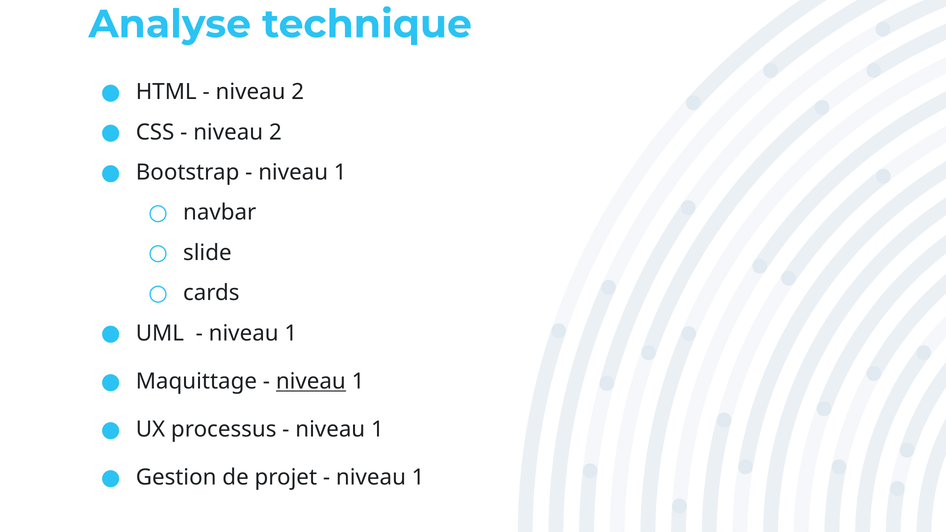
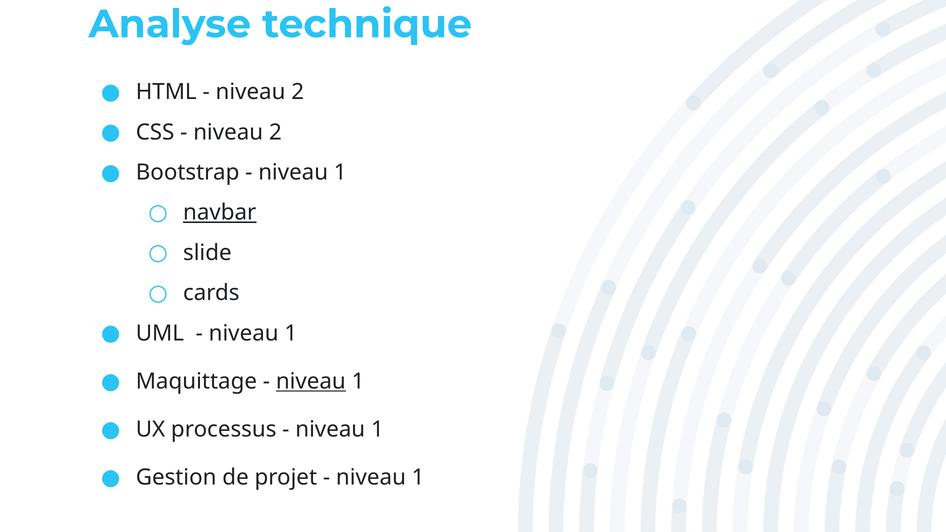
navbar underline: none -> present (220, 213)
